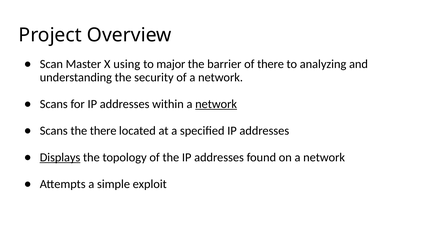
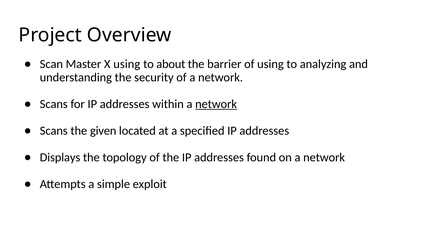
major: major -> about (171, 64)
of there: there -> using (270, 64)
the there: there -> given (103, 131)
Displays underline: present -> none (60, 157)
